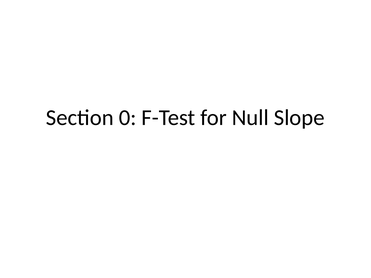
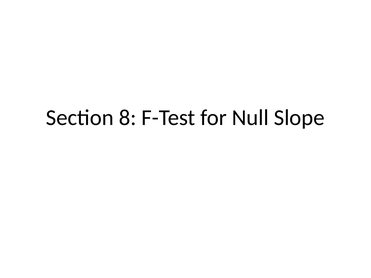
0: 0 -> 8 (128, 118)
